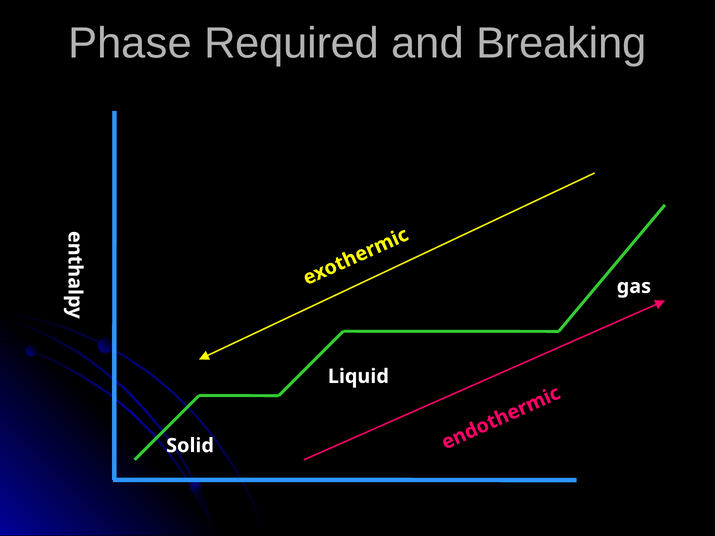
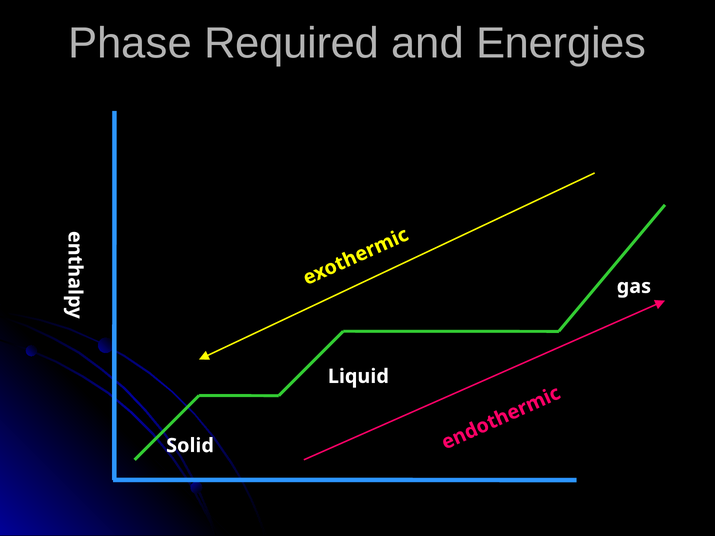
Breaking: Breaking -> Energies (561, 43)
